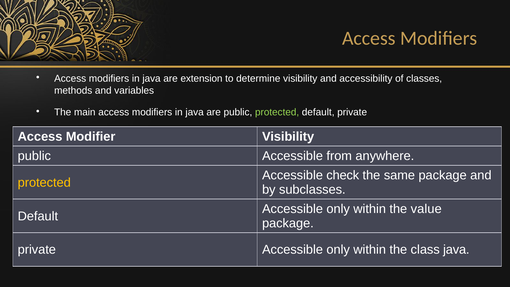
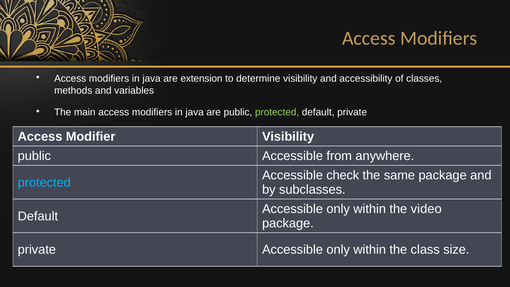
protected colour: yellow -> light blue (44, 182)
value: value -> video (426, 209)
class java: java -> size (456, 250)
